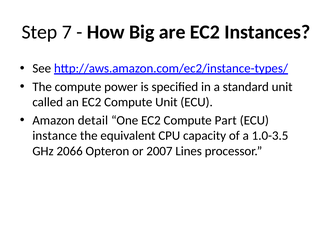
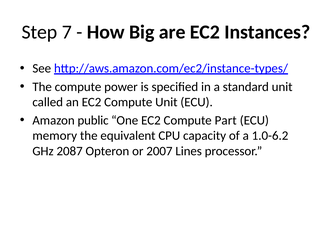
detail: detail -> public (93, 120)
instance: instance -> memory (55, 136)
1.0-3.5: 1.0-3.5 -> 1.0-6.2 (270, 136)
2066: 2066 -> 2087 (70, 151)
